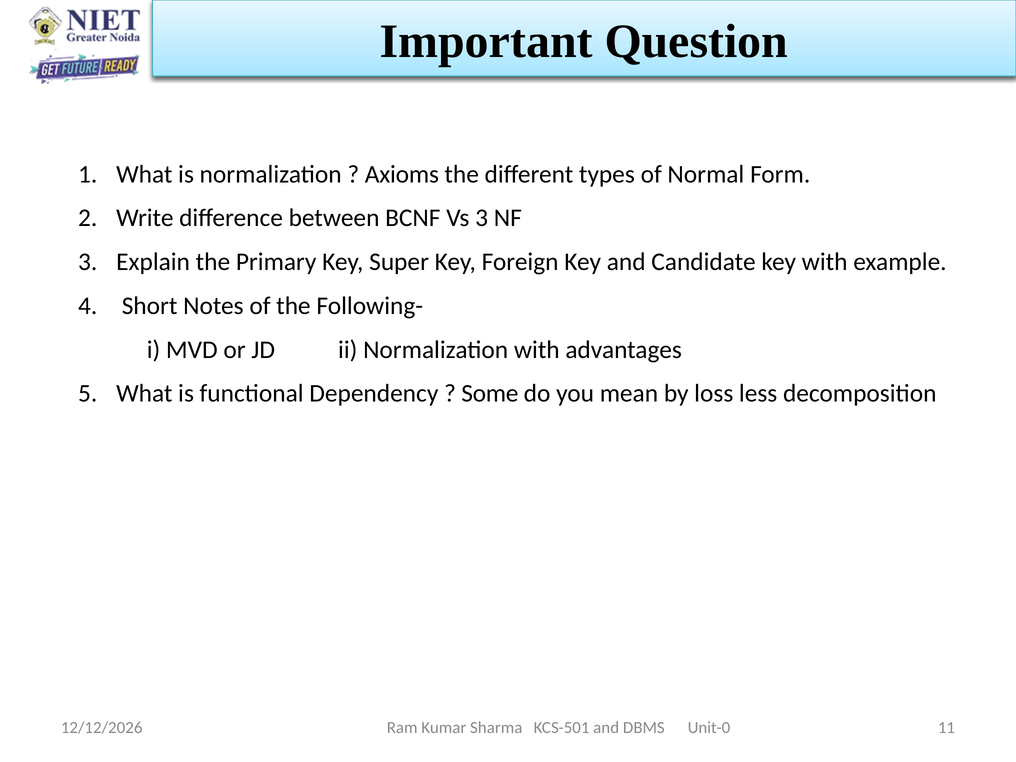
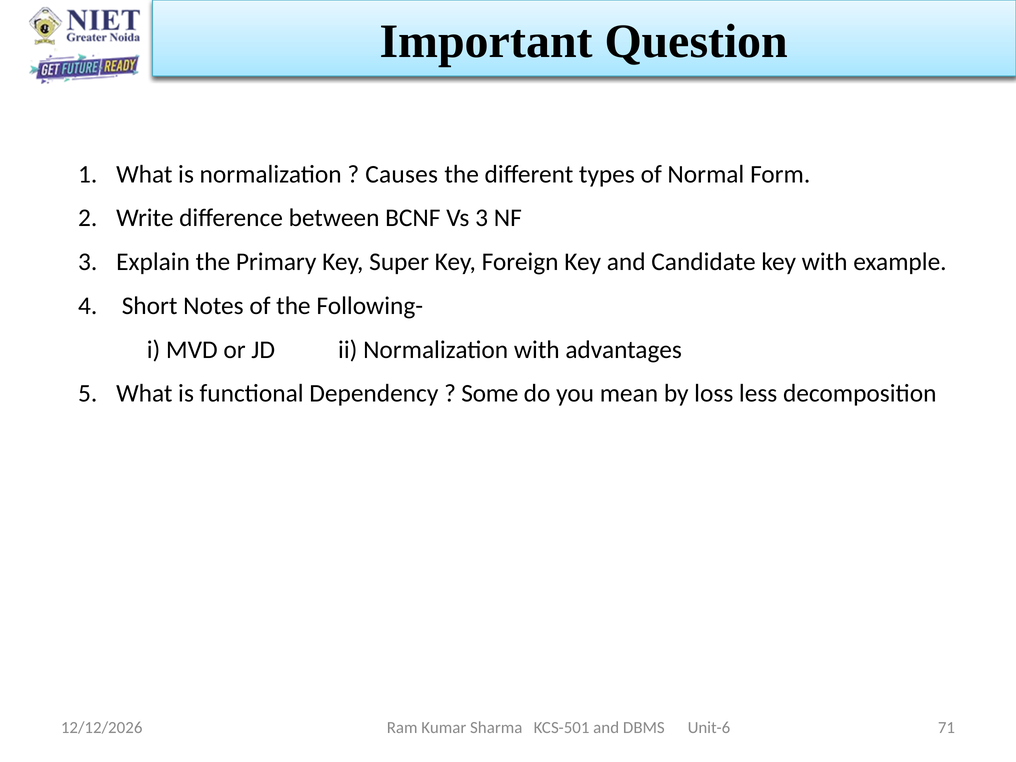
Axioms: Axioms -> Causes (402, 174)
11: 11 -> 71 (946, 728)
Unit-0: Unit-0 -> Unit-6 (709, 728)
